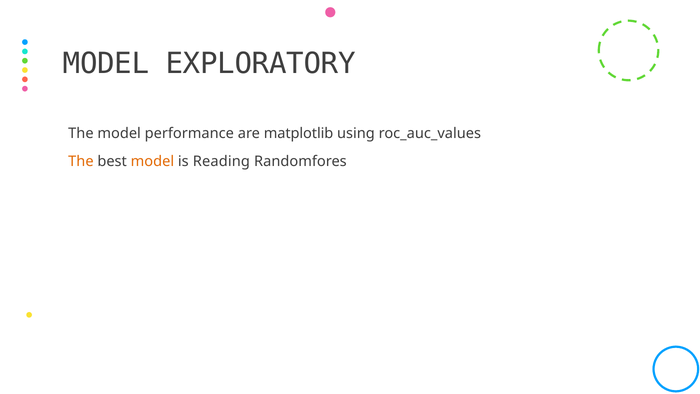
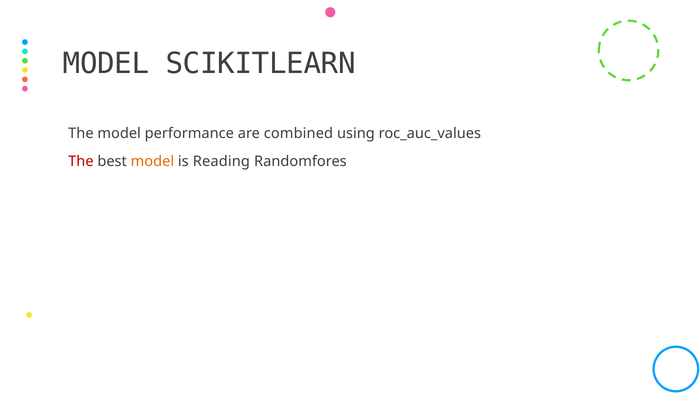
EXPLORATORY: EXPLORATORY -> SCIKITLEARN (261, 63)
matplotlib: matplotlib -> combined (298, 133)
The colour: orange -> red (81, 161)
